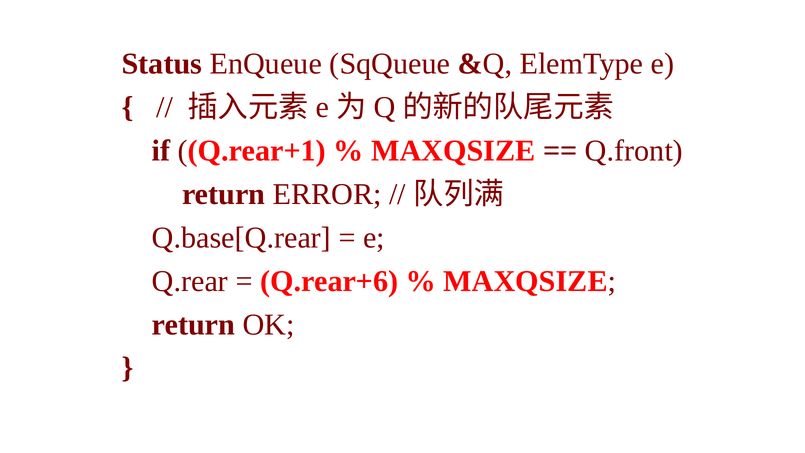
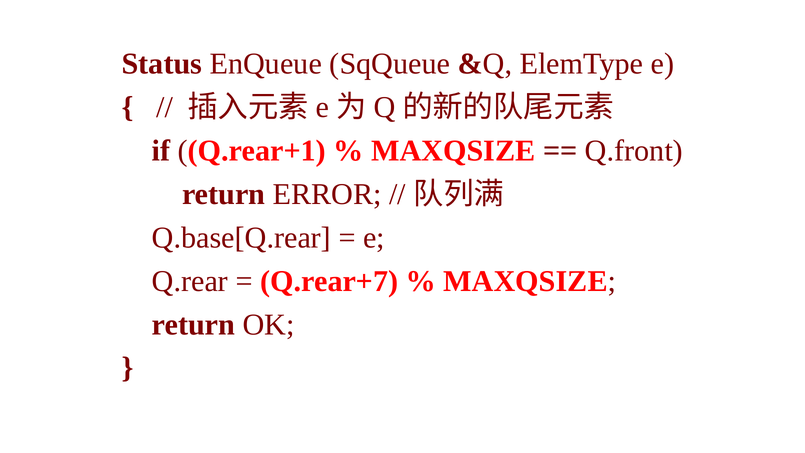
Q.rear+6: Q.rear+6 -> Q.rear+7 (329, 281)
